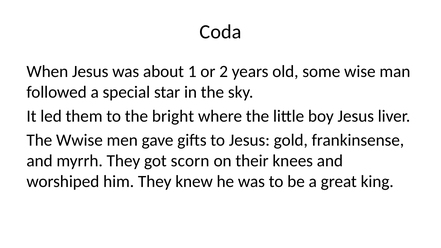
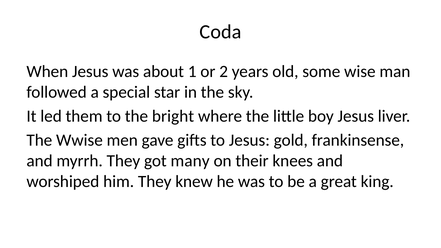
scorn: scorn -> many (190, 161)
